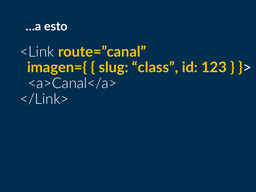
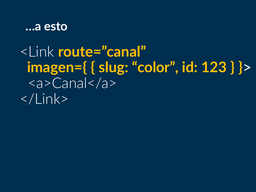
class: class -> color (155, 68)
